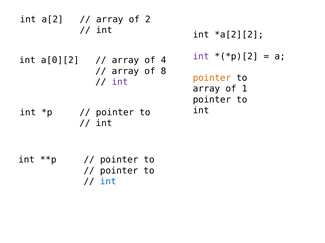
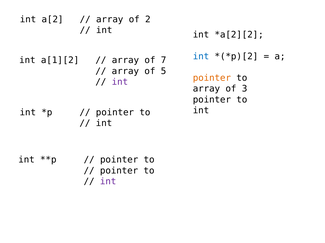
int colour: purple -> blue (201, 56)
a[0][2: a[0][2 -> a[1][2 (60, 60)
4: 4 -> 7 (164, 60)
8: 8 -> 5 (163, 71)
1: 1 -> 3 (245, 89)
int colour: blue -> purple (108, 182)
